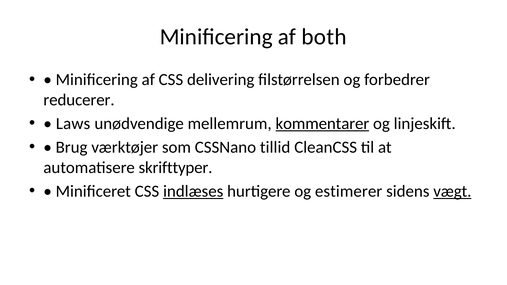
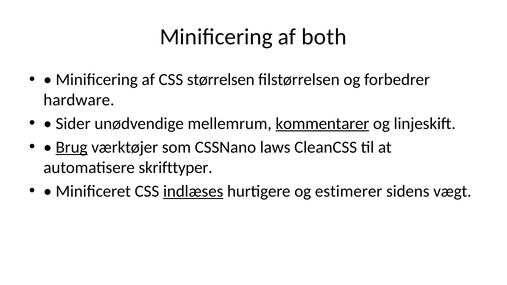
delivering: delivering -> størrelsen (221, 80)
reducerer: reducerer -> hardware (79, 100)
Laws: Laws -> Sider (73, 124)
Brug underline: none -> present (72, 147)
tillid: tillid -> laws (275, 147)
vægt underline: present -> none (452, 191)
